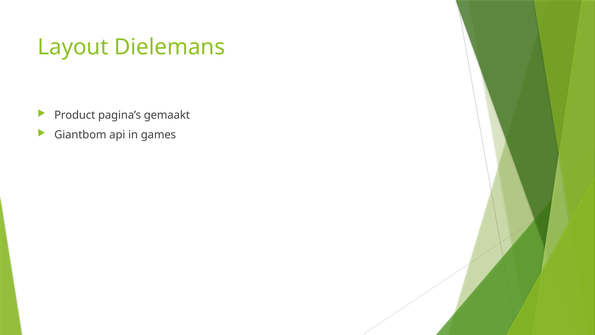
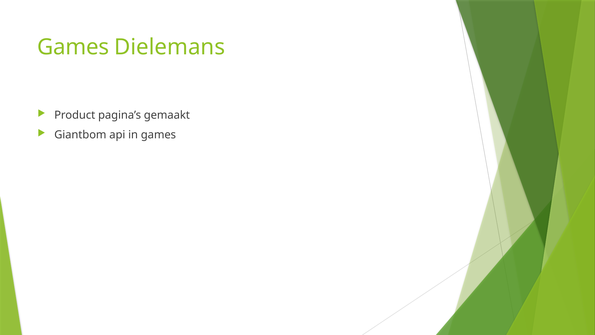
Layout: Layout -> Games (73, 47)
